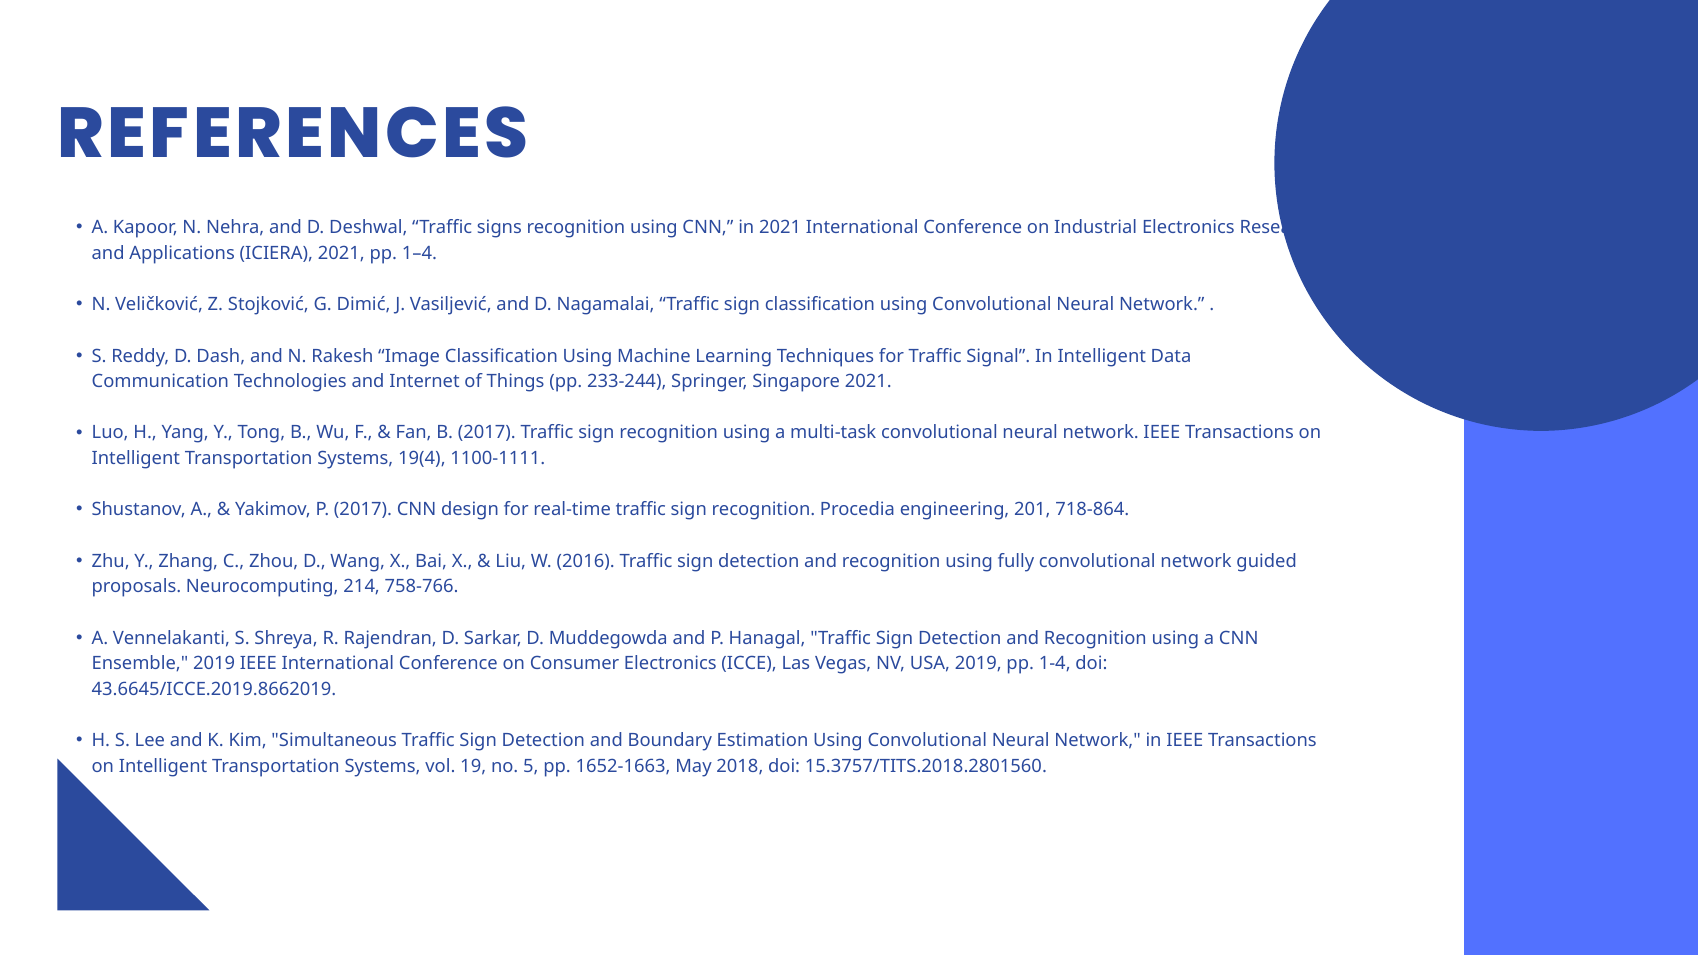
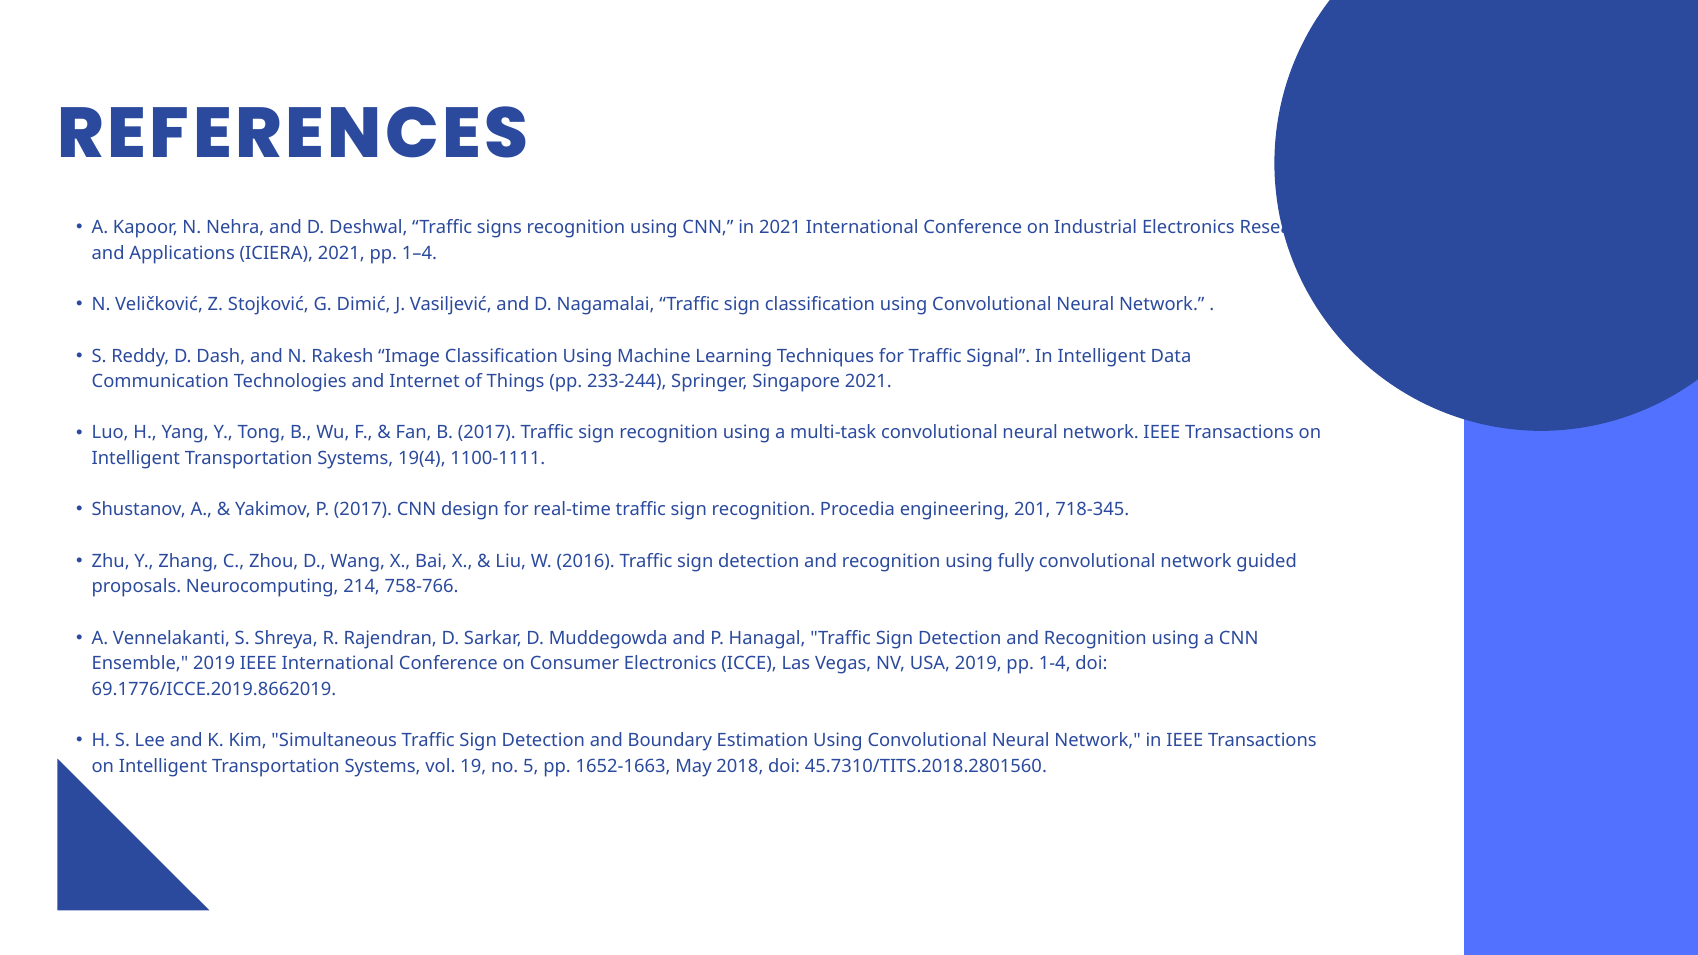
718-864: 718-864 -> 718-345 (1092, 510)
43.6645/ICCE.2019.8662019: 43.6645/ICCE.2019.8662019 -> 69.1776/ICCE.2019.8662019 (214, 689)
15.3757/TITS.2018.2801560: 15.3757/TITS.2018.2801560 -> 45.7310/TITS.2018.2801560 (926, 766)
